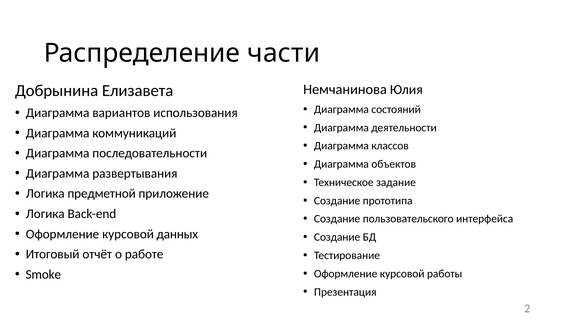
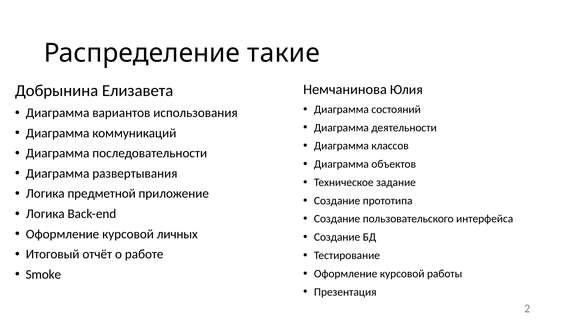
части: части -> такие (284, 53)
данных: данных -> личных (177, 234)
